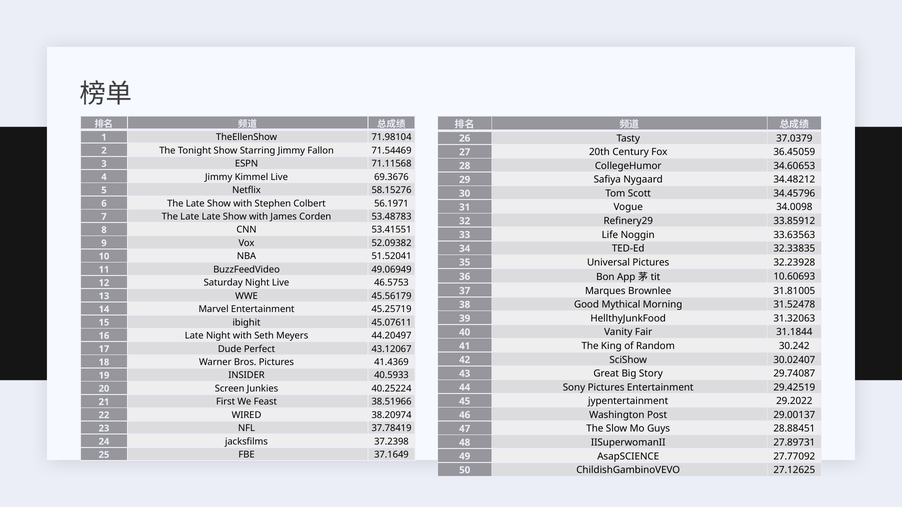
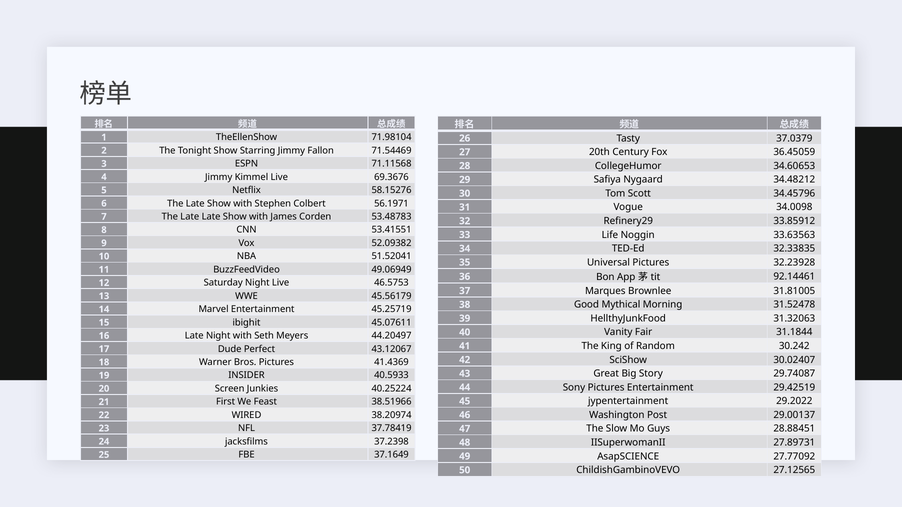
10.60693: 10.60693 -> 92.14461 (794, 277)
27.12625: 27.12625 -> 27.12565 (794, 470)
